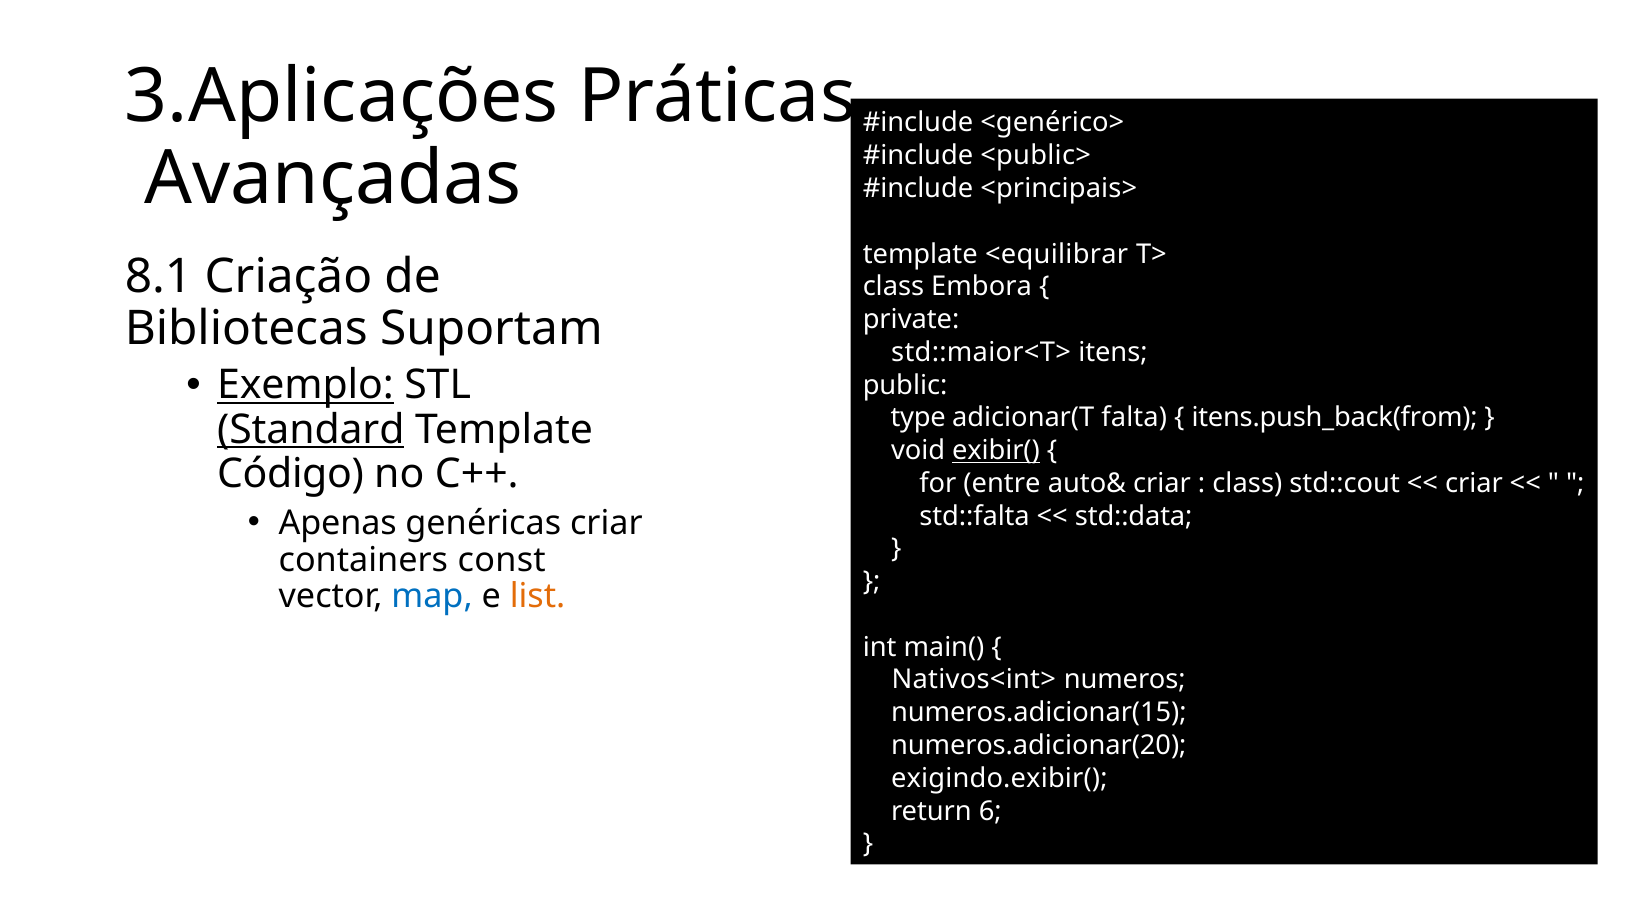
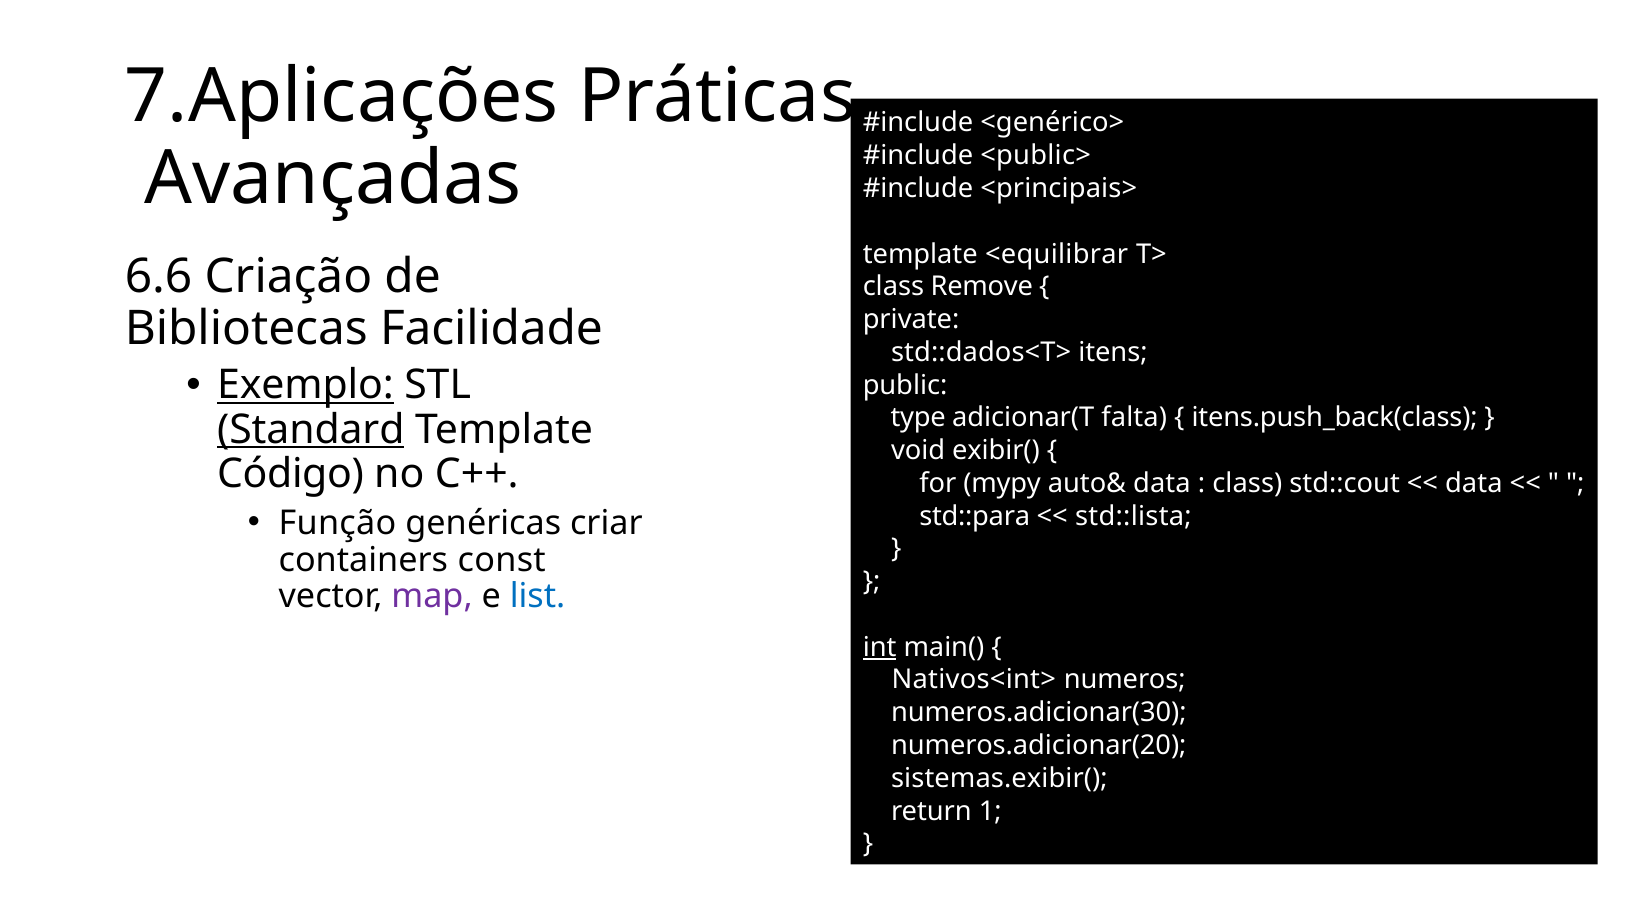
3.Aplicações: 3.Aplicações -> 7.Aplicações (342, 97)
8.1: 8.1 -> 6.6 (159, 277)
Embora: Embora -> Remove (982, 287)
Suportam: Suportam -> Facilidade (491, 329)
std::maior<T>: std::maior<T> -> std::dados<T> (981, 352)
itens.push_back(from: itens.push_back(from -> itens.push_back(class (1335, 418)
exibir( underline: present -> none (996, 451)
entre: entre -> mypy (1002, 483)
auto& criar: criar -> data (1162, 483)
criar: criar -> data (1474, 483)
Apenas: Apenas -> Função (337, 523)
std::falta: std::falta -> std::para (975, 516)
std::data: std::data -> std::lista (1133, 516)
map colour: blue -> purple (432, 597)
list colour: orange -> blue (538, 597)
int underline: none -> present (880, 647)
numeros.adicionar(15: numeros.adicionar(15 -> numeros.adicionar(30 (1039, 713)
exigindo.exibir(: exigindo.exibir( -> sistemas.exibir( (999, 778)
6: 6 -> 1 (990, 811)
